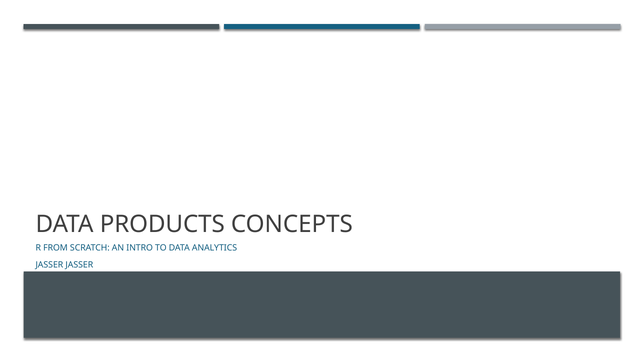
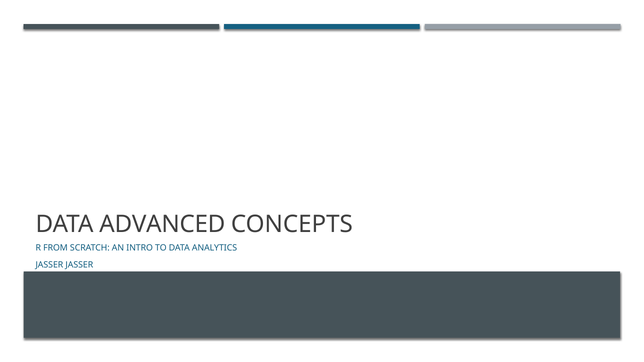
PRODUCTS: PRODUCTS -> ADVANCED (162, 225)
